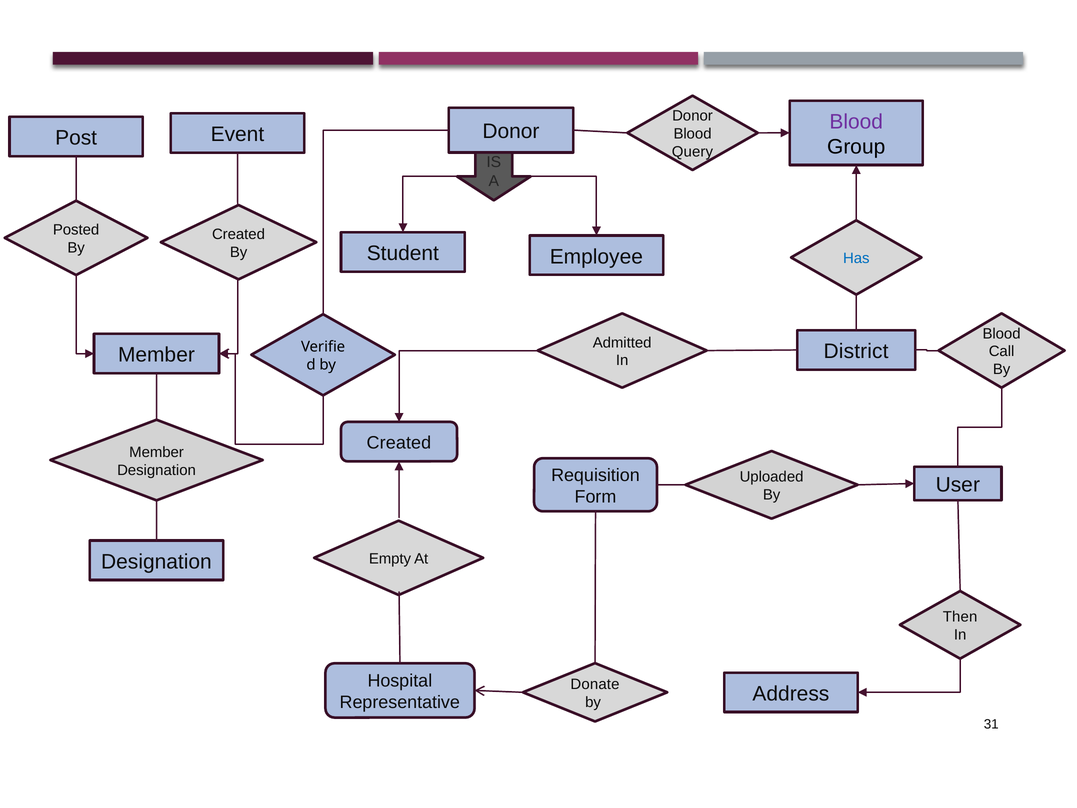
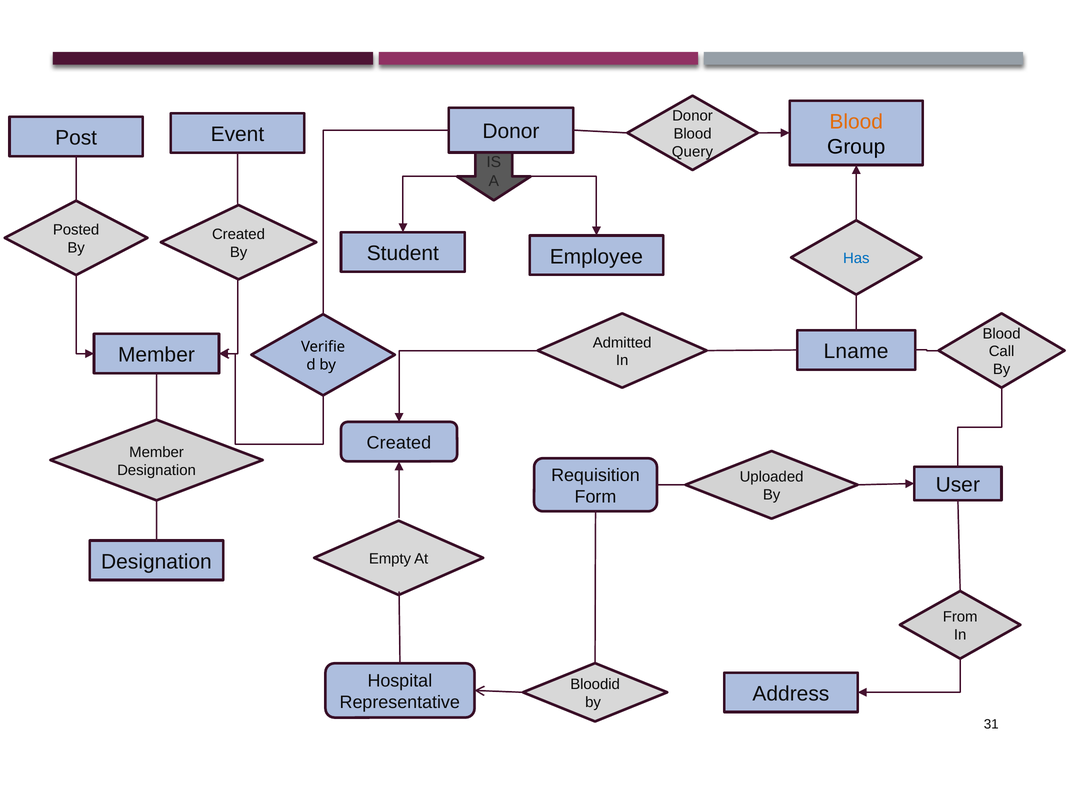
Blood colour: purple -> orange (856, 122)
District: District -> Lname (856, 351)
Then: Then -> From (960, 617)
Donate: Donate -> Bloodid (595, 684)
